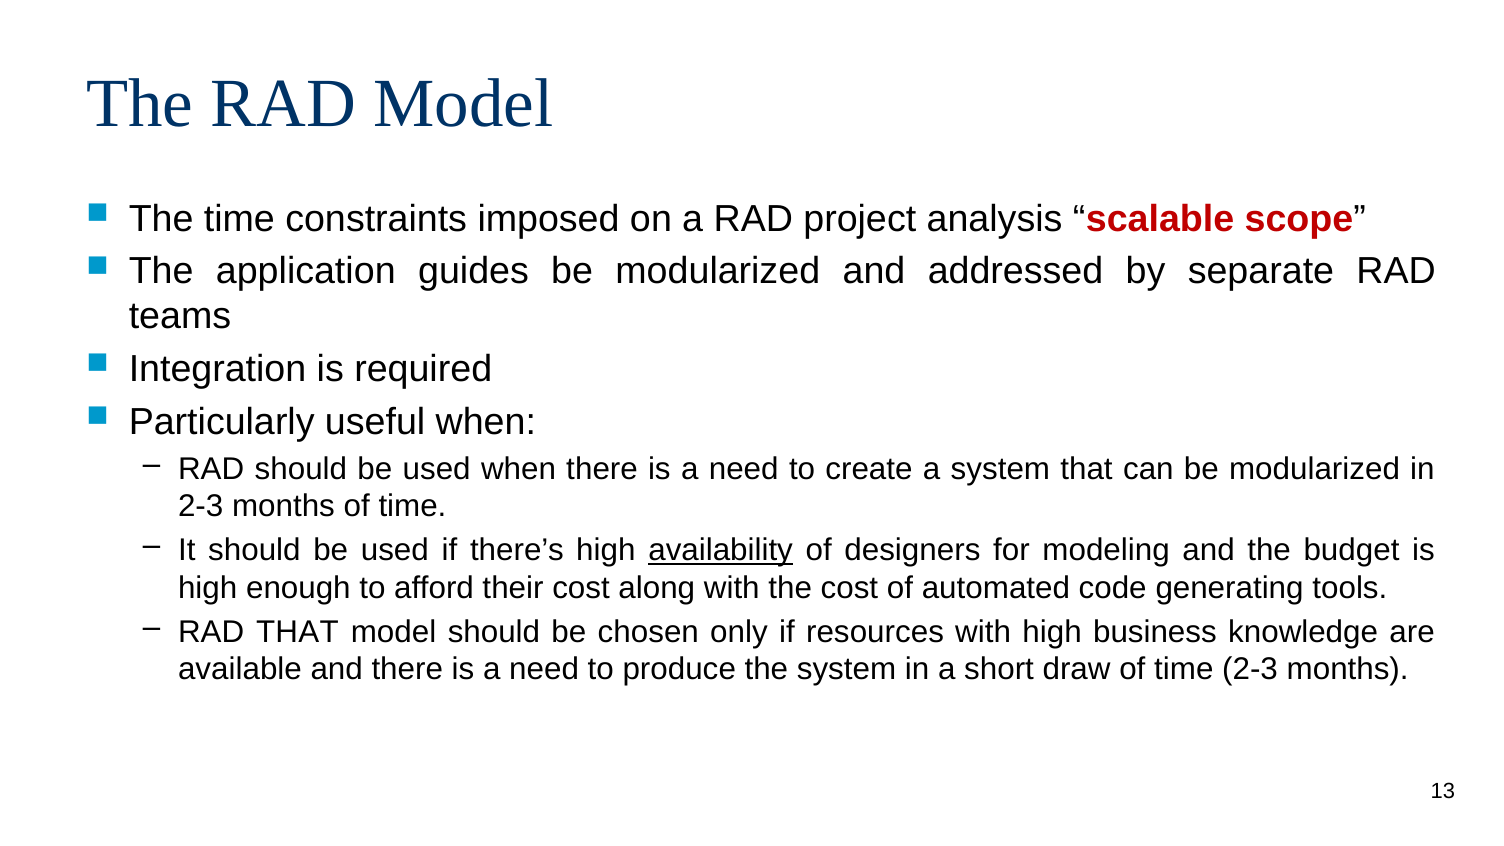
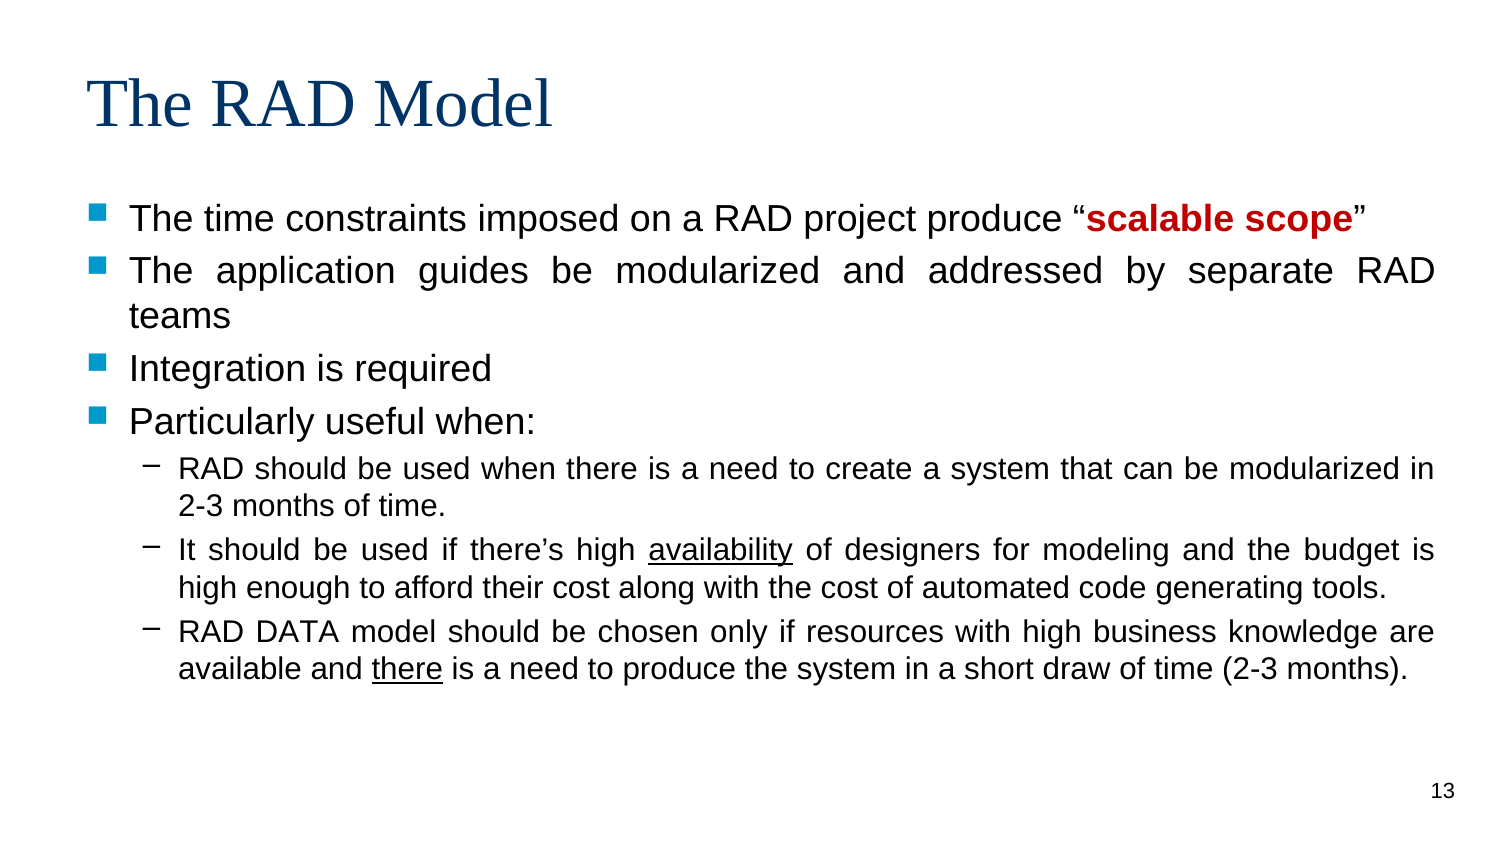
project analysis: analysis -> produce (995, 219)
RAD THAT: THAT -> DATA (297, 632)
there underline: none -> present (407, 670)
